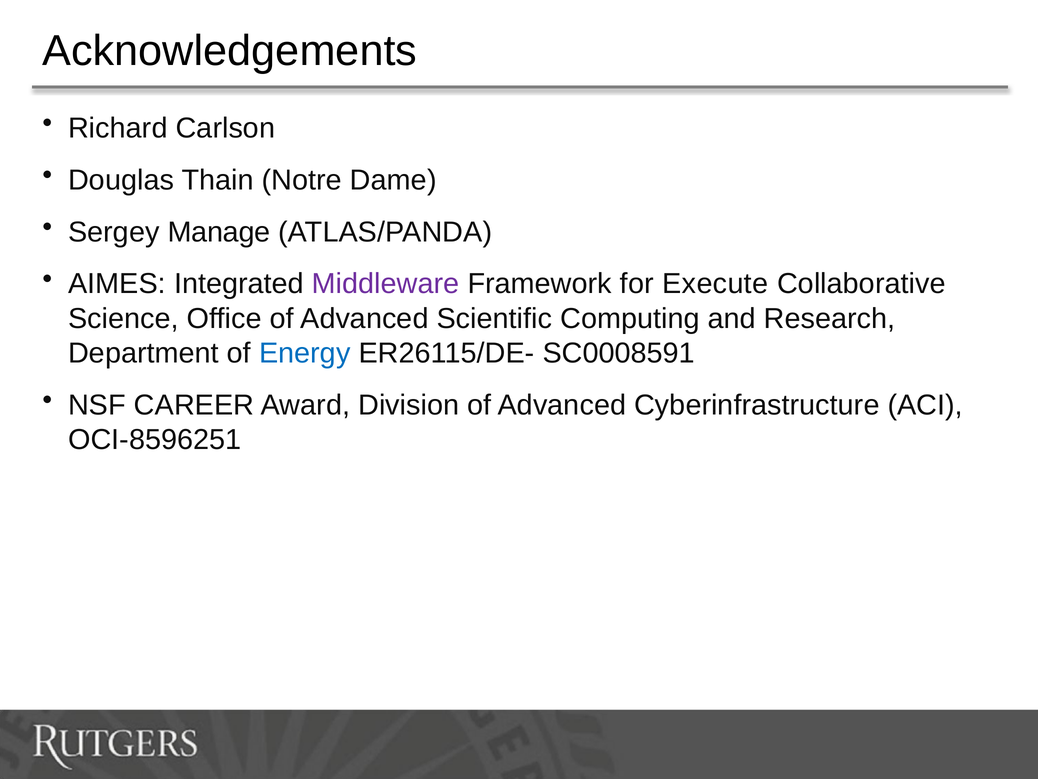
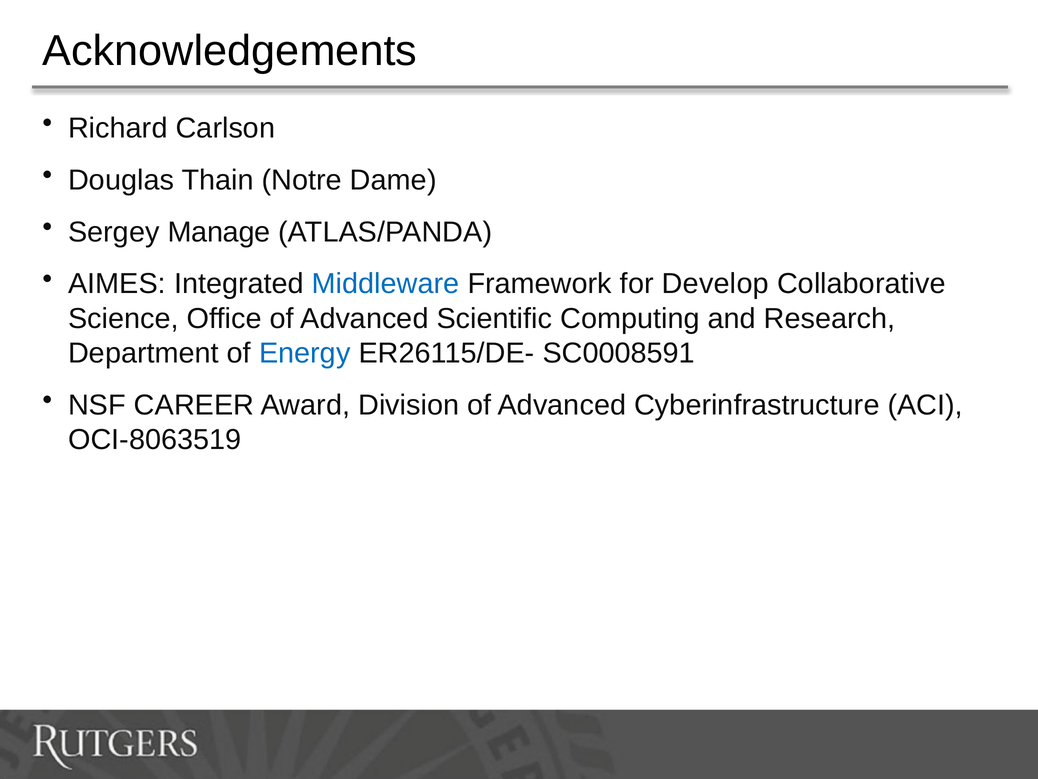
Middleware colour: purple -> blue (386, 284)
Execute: Execute -> Develop (715, 284)
OCI-8596251: OCI-8596251 -> OCI-8063519 (155, 439)
